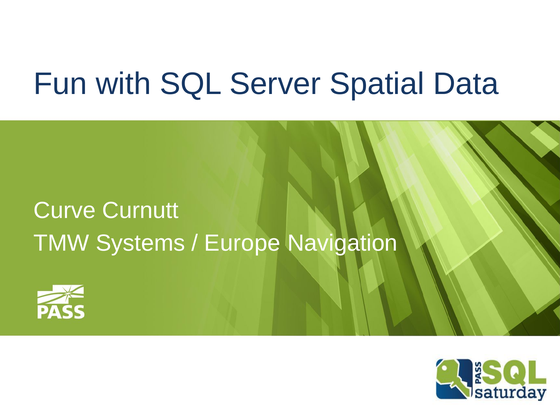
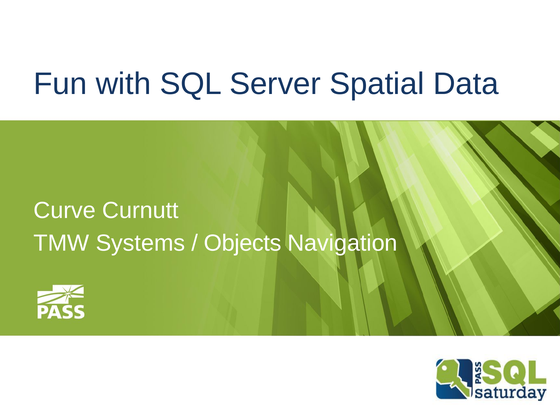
Europe: Europe -> Objects (243, 243)
